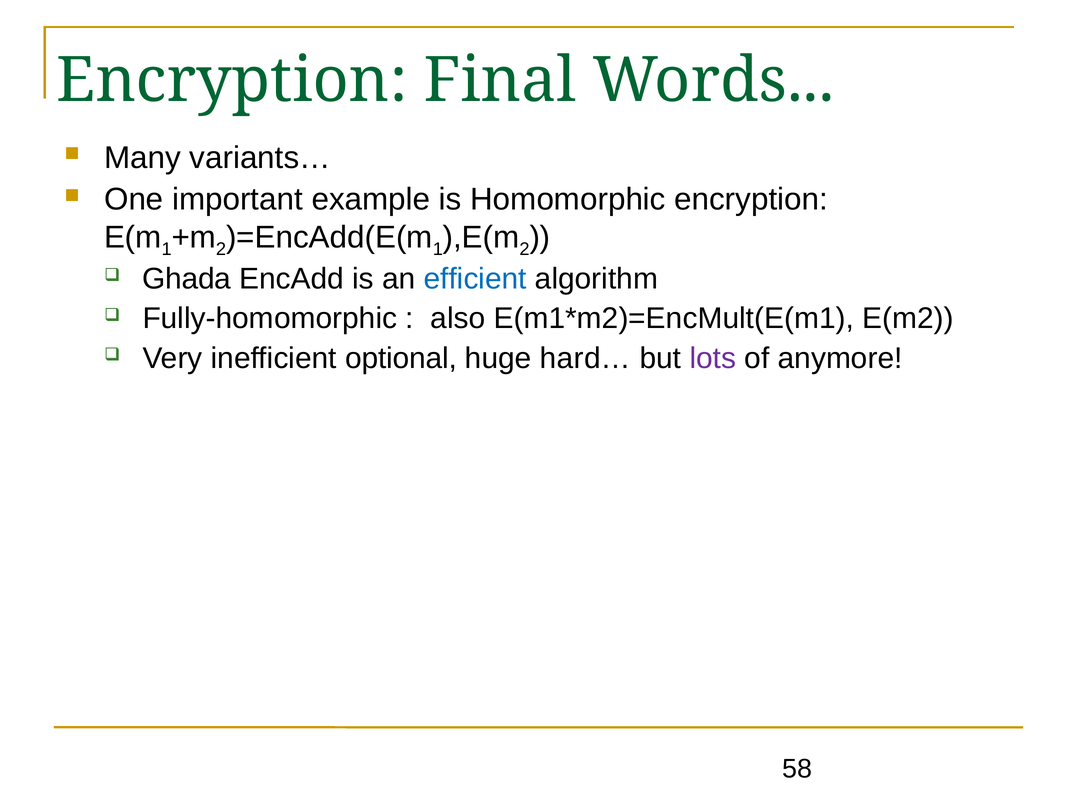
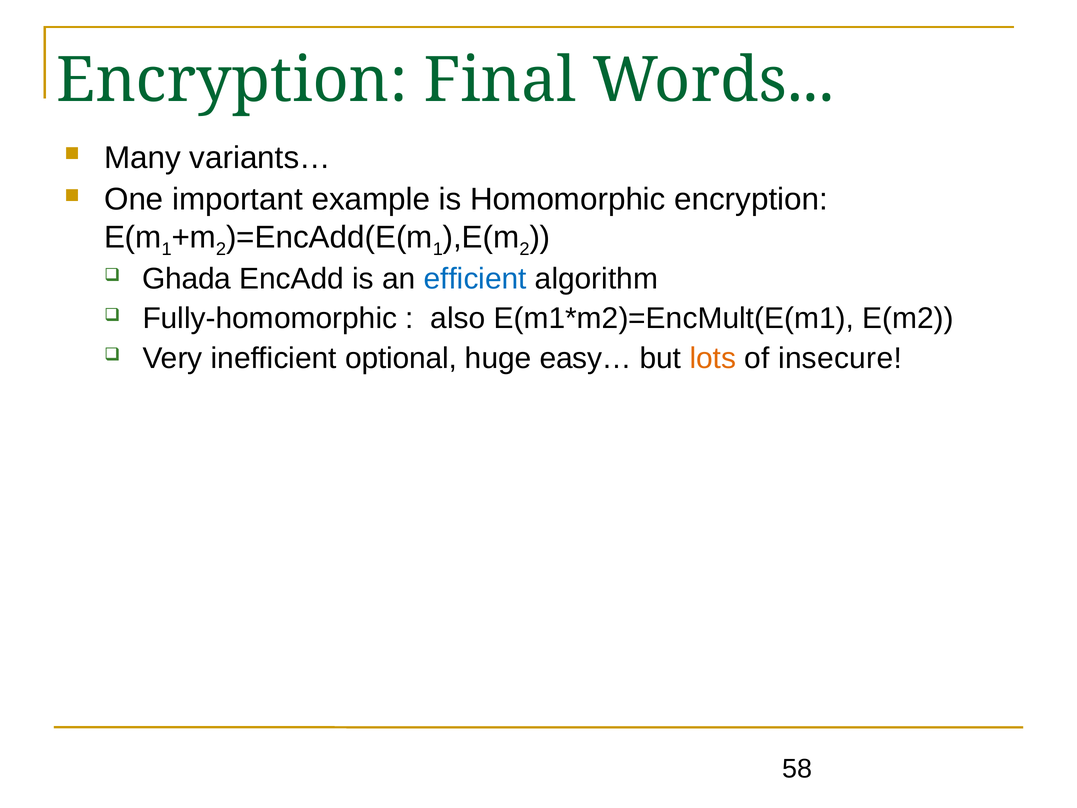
hard…: hard… -> easy… (586, 358)
lots colour: purple -> orange (713, 358)
anymore: anymore -> insecure (840, 358)
